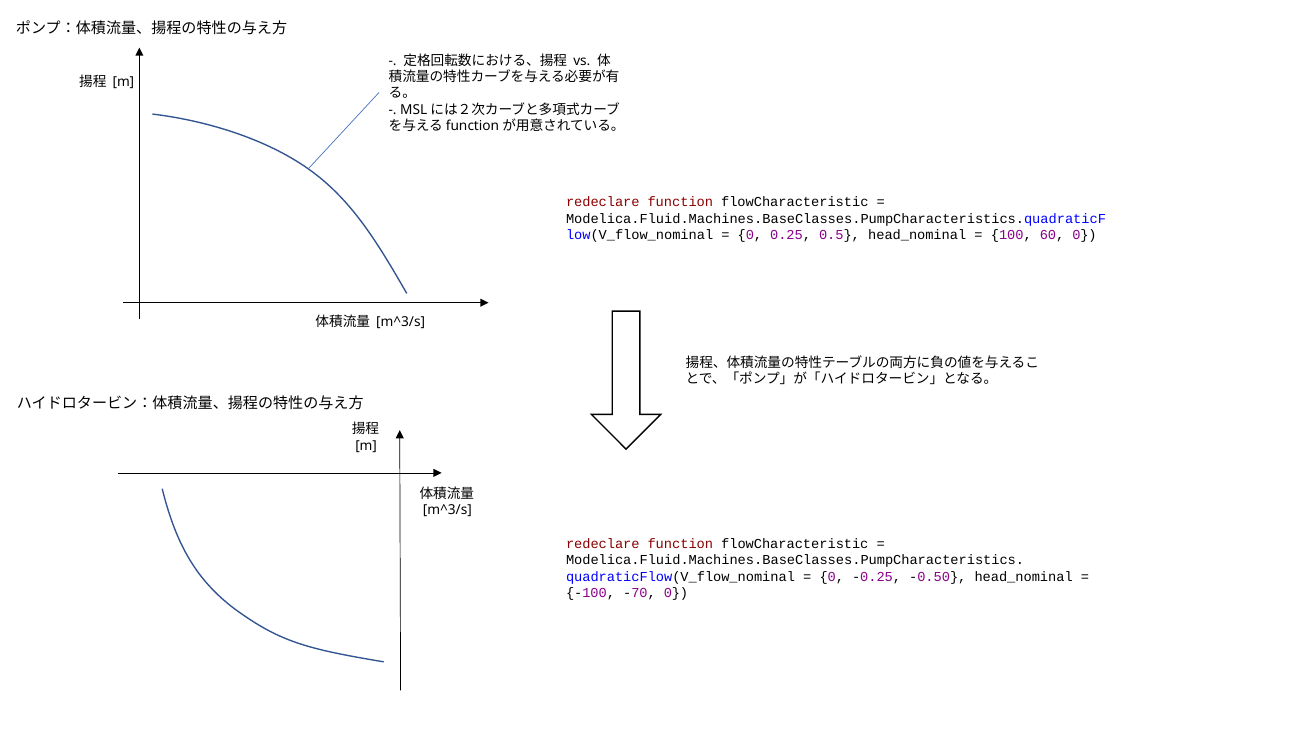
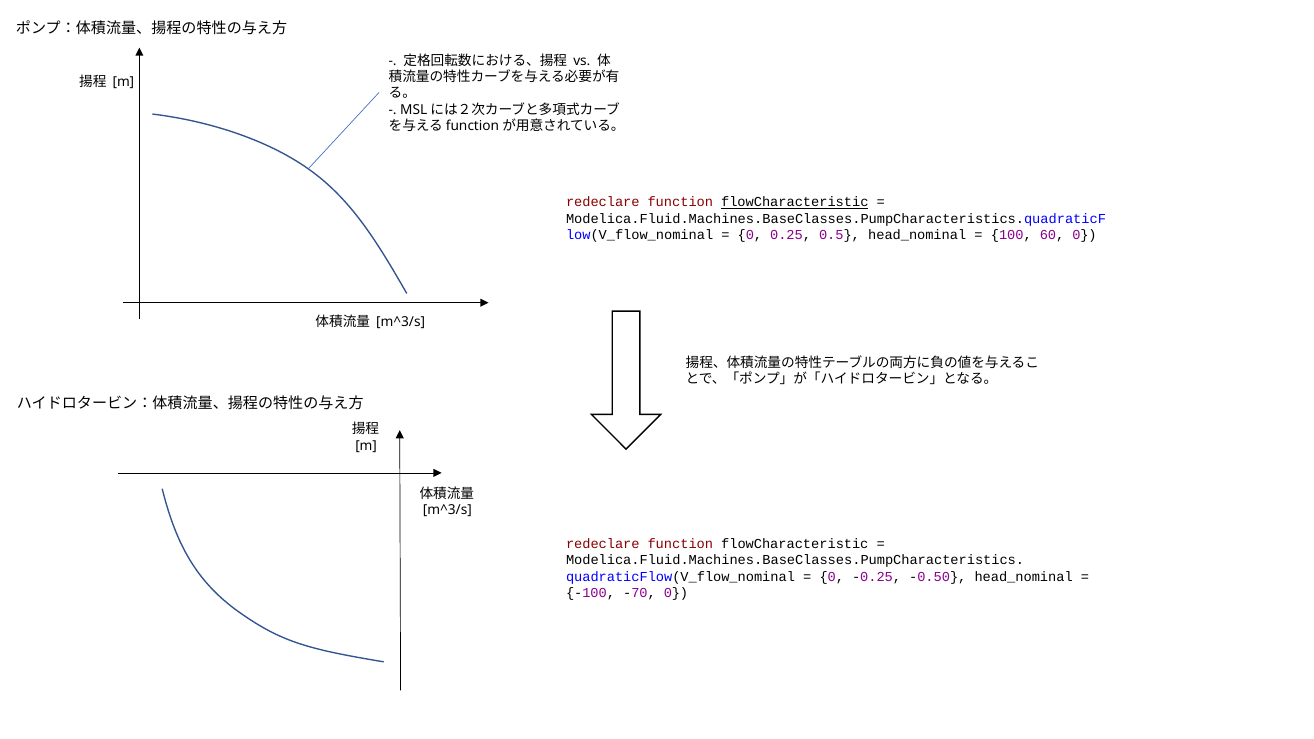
flowCharacteristic underline: none -> present (795, 202)
